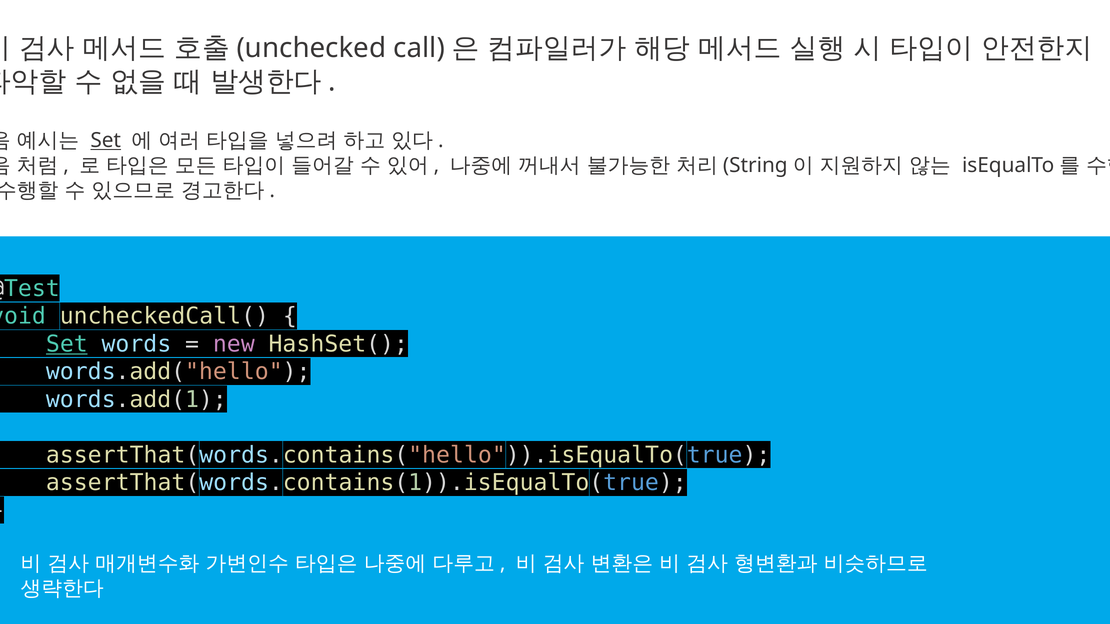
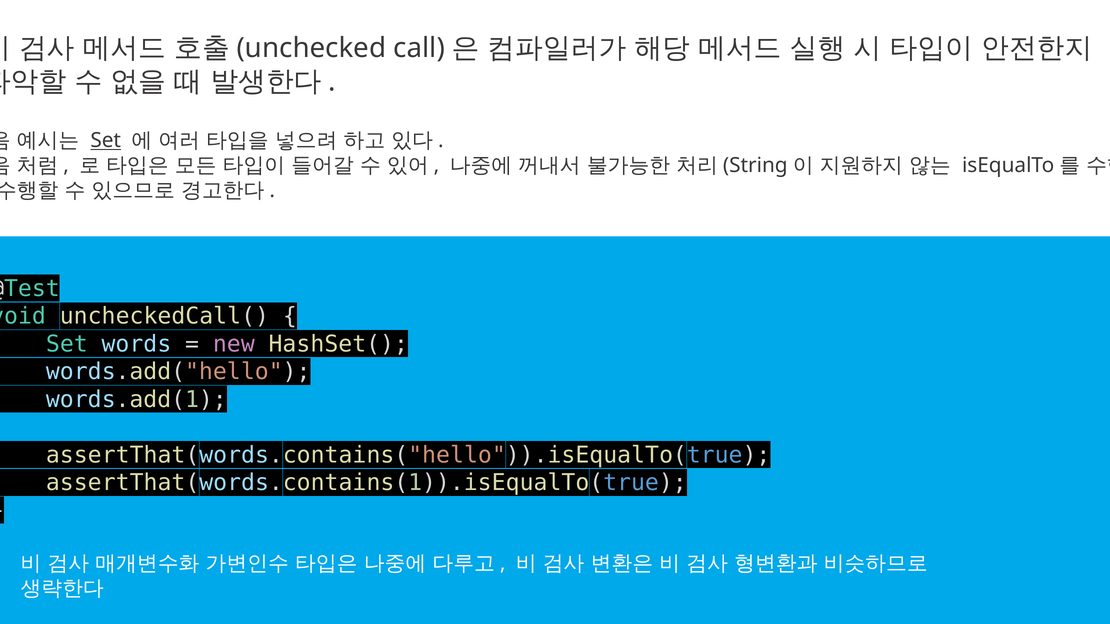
Set underline: present -> none (67, 344)
